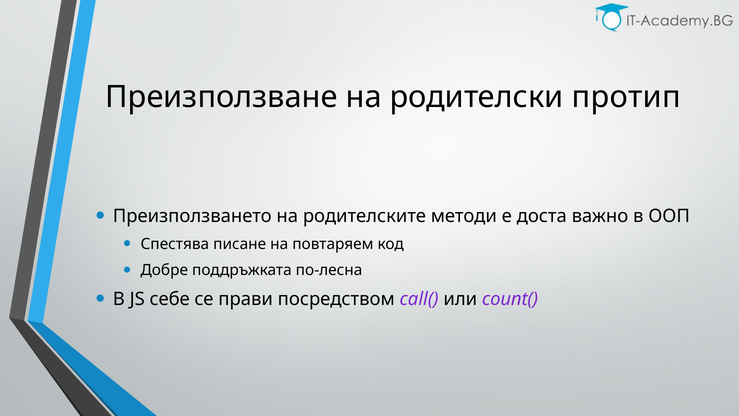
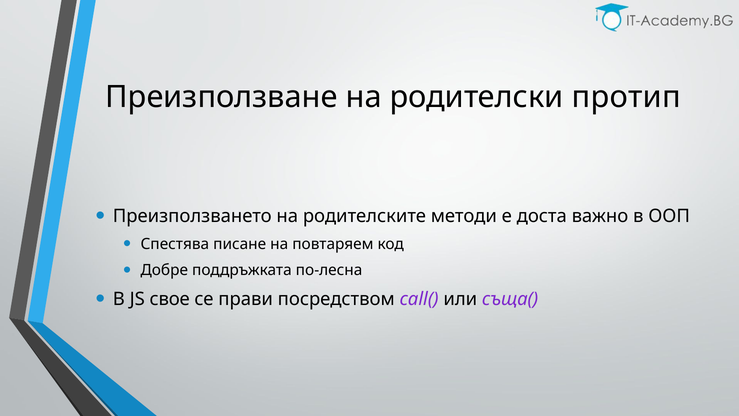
себе: себе -> свое (170, 299)
count(: count( -> съща( (510, 299)
